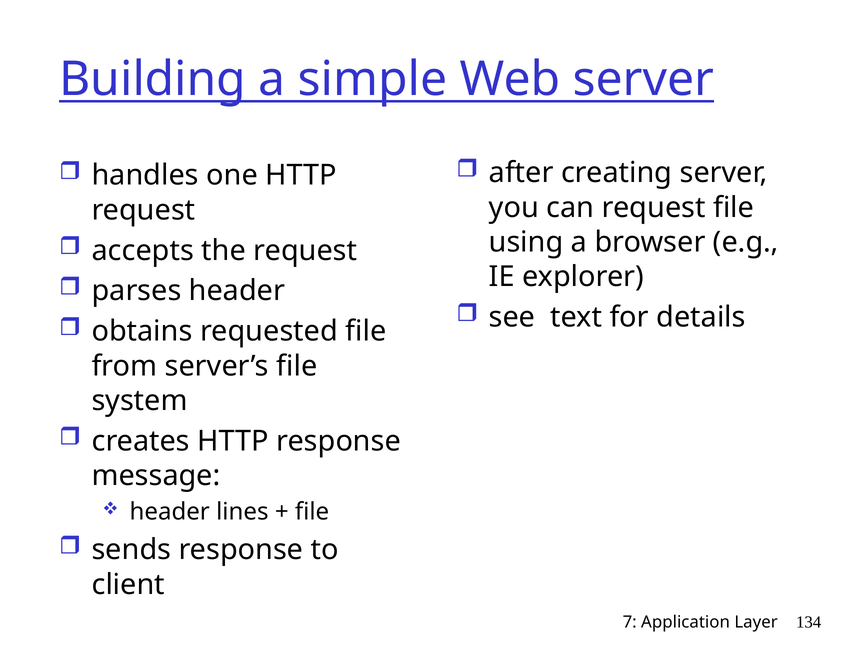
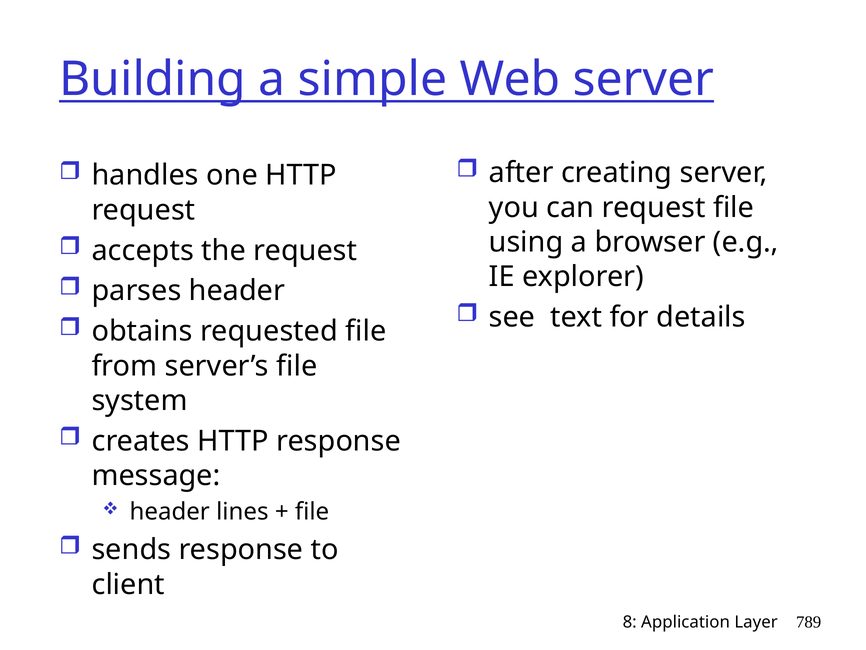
7: 7 -> 8 (630, 622)
134: 134 -> 789 (809, 622)
